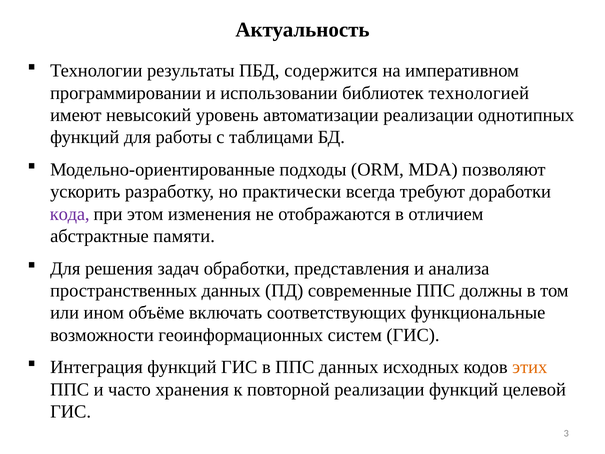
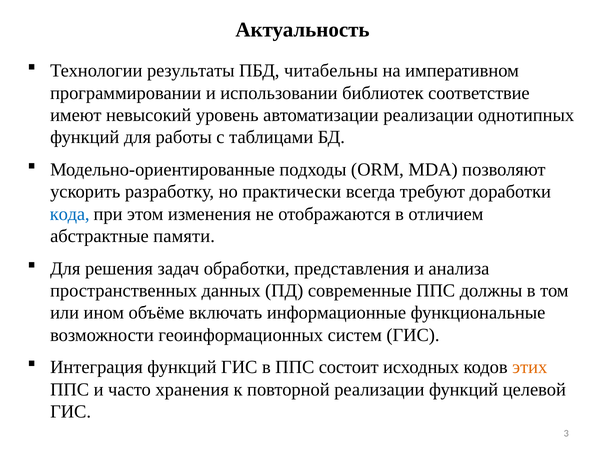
содержится: содержится -> читабельны (331, 71)
технологией: технологией -> соответствие (479, 93)
кода colour: purple -> blue (70, 214)
соответствующих: соответствующих -> информационные (337, 313)
ППС данных: данных -> состоит (349, 367)
